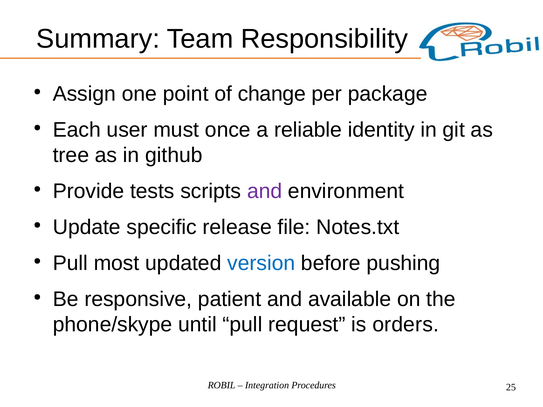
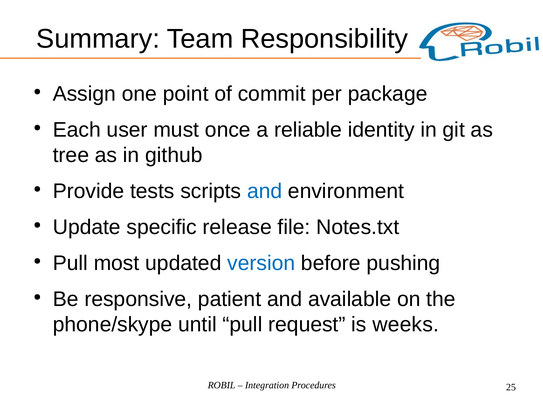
change: change -> commit (272, 94)
and colour: purple -> blue (265, 191)
orders: orders -> weeks (406, 325)
